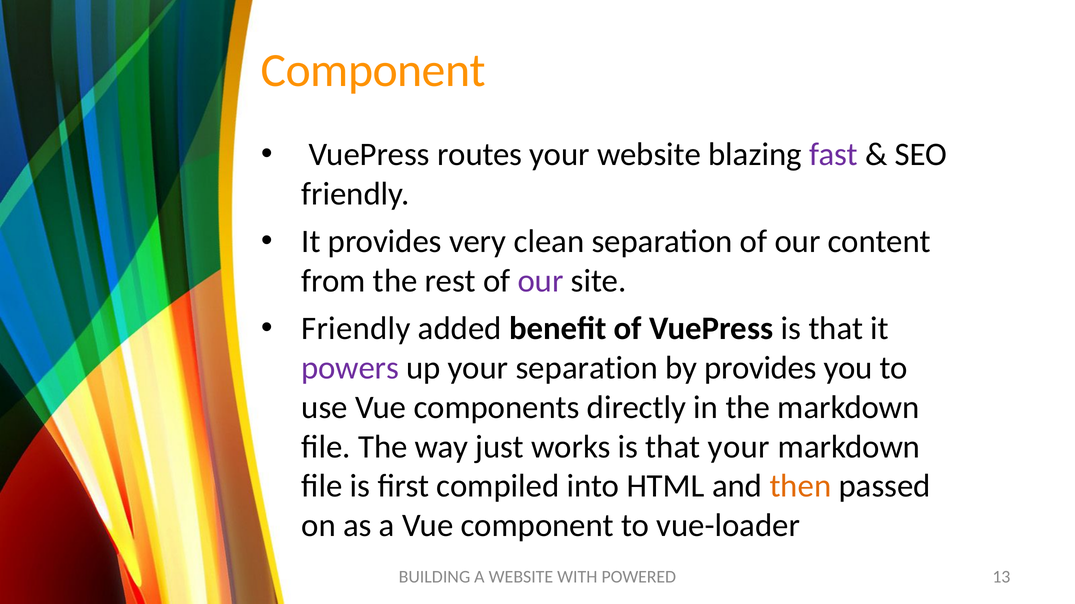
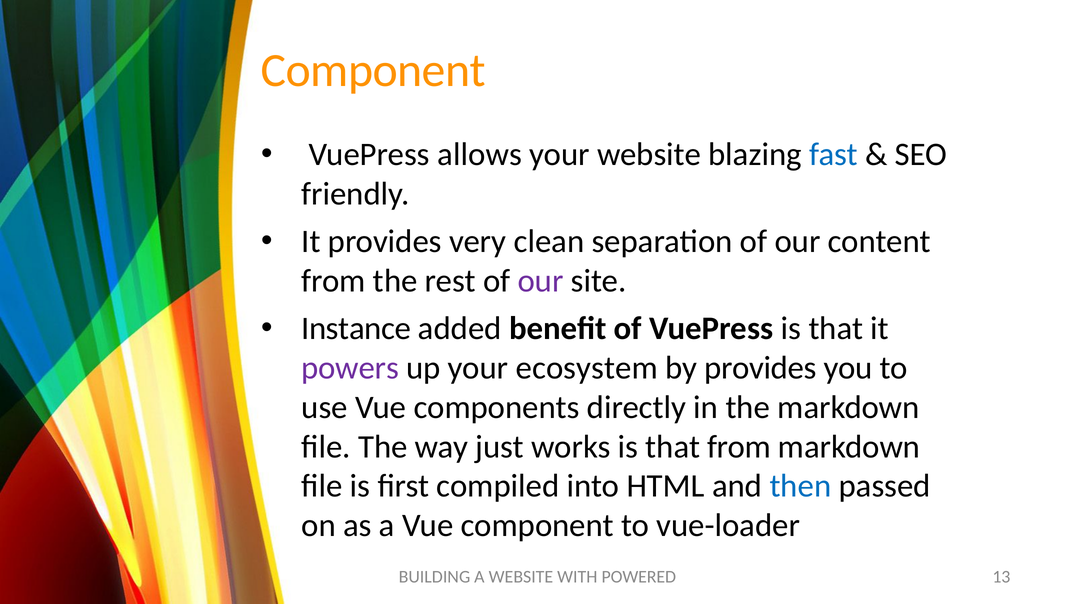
routes: routes -> allows (480, 155)
fast colour: purple -> blue (834, 155)
Friendly: Friendly -> Instance (356, 329)
your separation: separation -> ecosystem (587, 368)
that your: your -> from (739, 447)
then colour: orange -> blue (800, 487)
